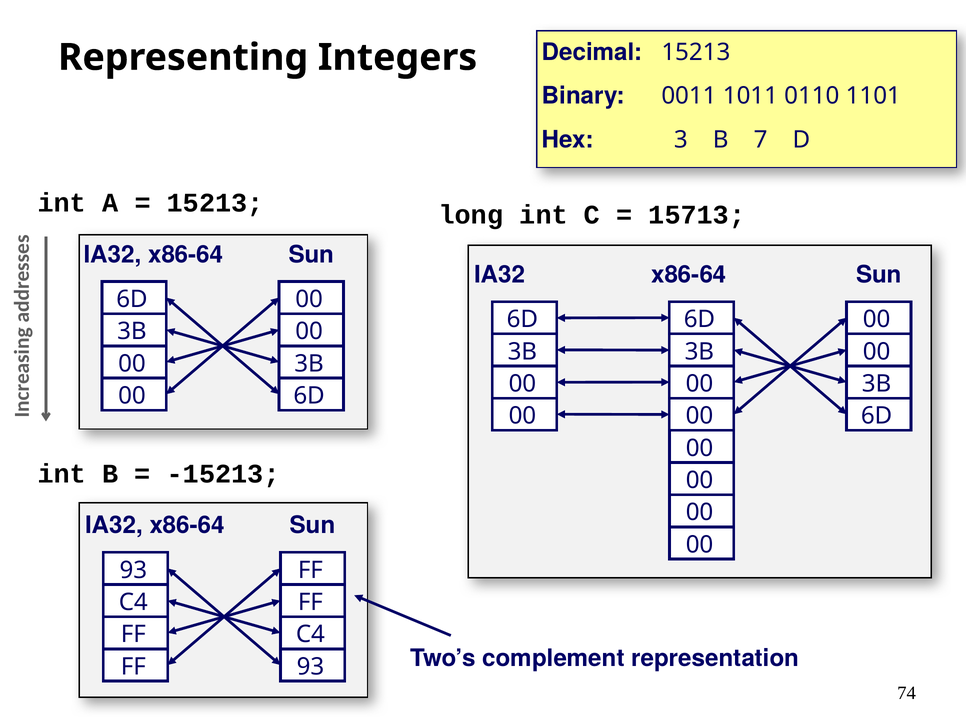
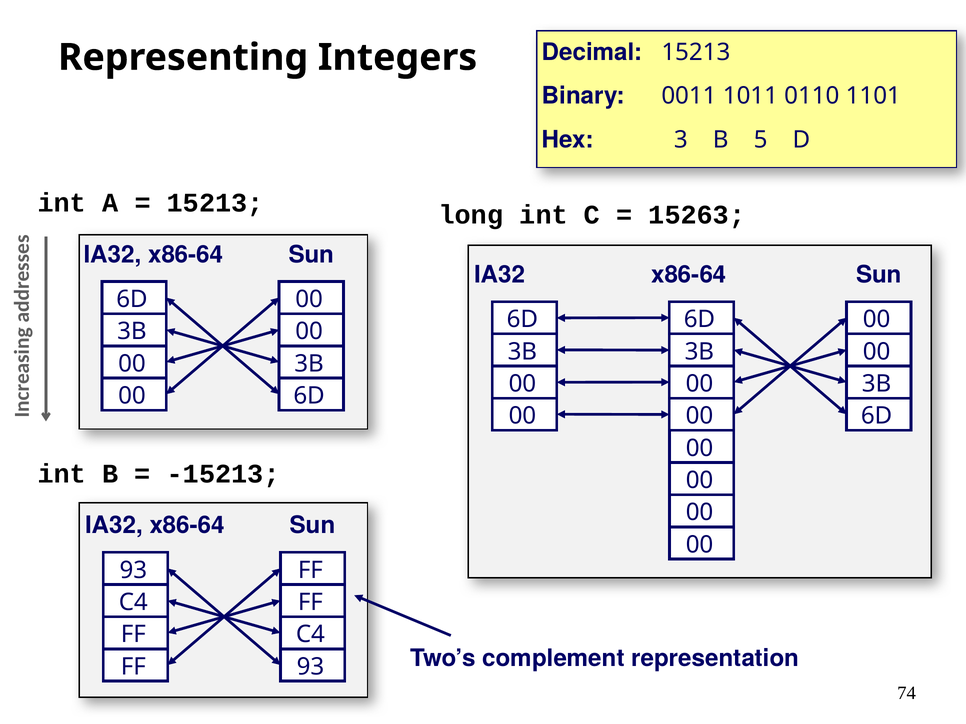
7: 7 -> 5 (761, 140)
15713: 15713 -> 15263 (697, 215)
